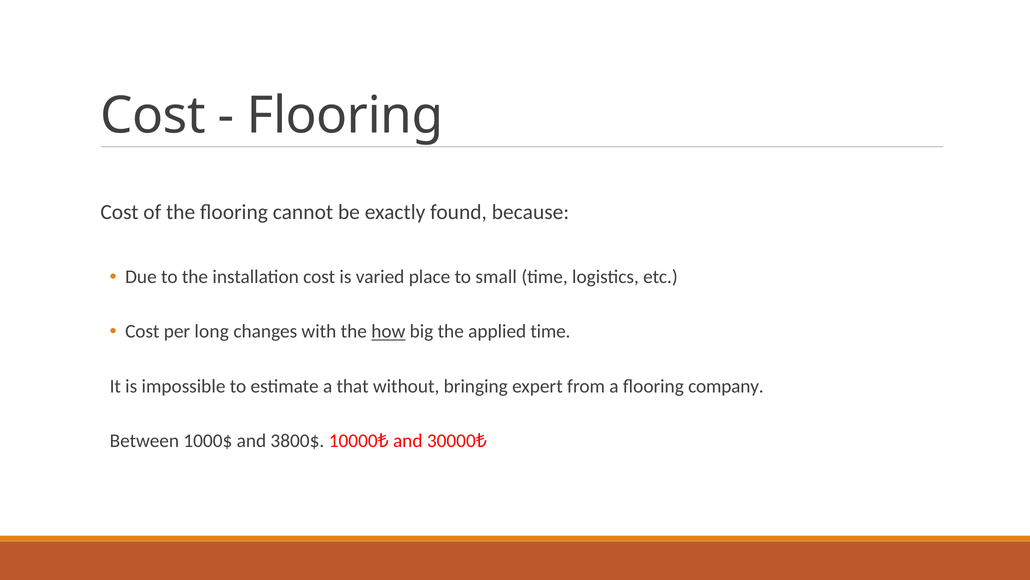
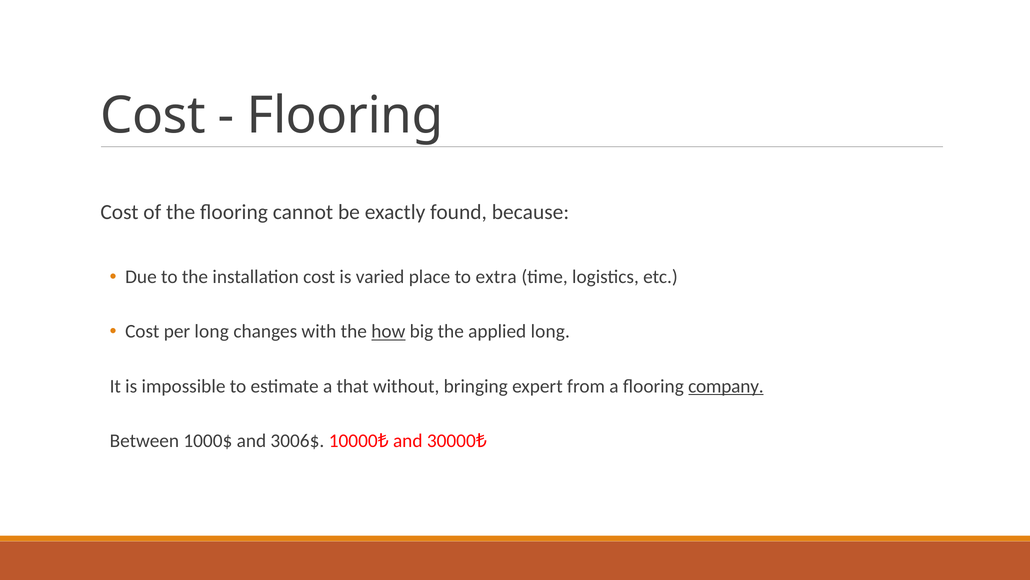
small: small -> extra (496, 277)
applied time: time -> long (550, 331)
company underline: none -> present (726, 386)
3800$: 3800$ -> 3006$ (297, 440)
